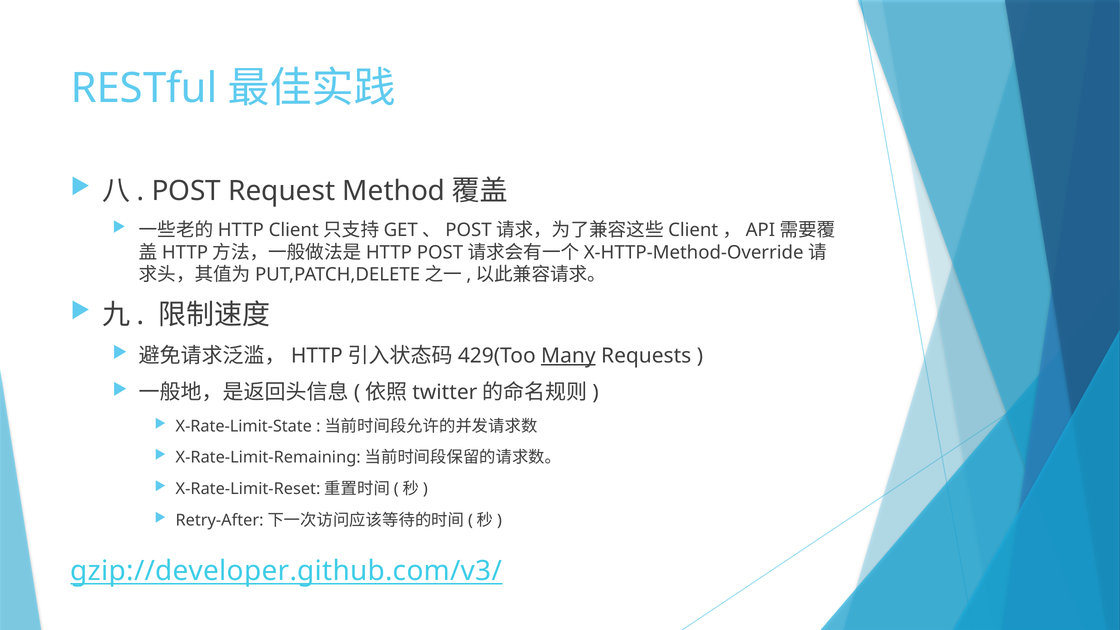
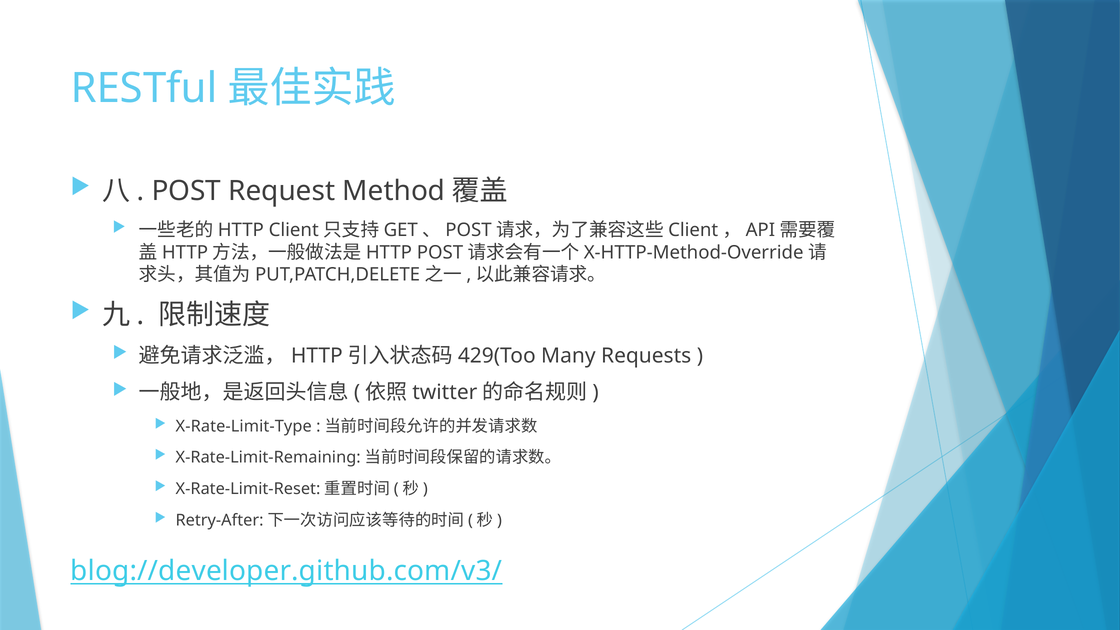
Many underline: present -> none (568, 356)
X-Rate-Limit-State: X-Rate-Limit-State -> X-Rate-Limit-Type (244, 426)
gzip://developer.github.com/v3/: gzip://developer.github.com/v3/ -> blog://developer.github.com/v3/ (286, 571)
